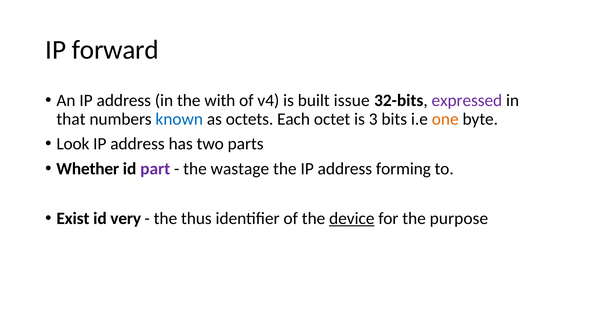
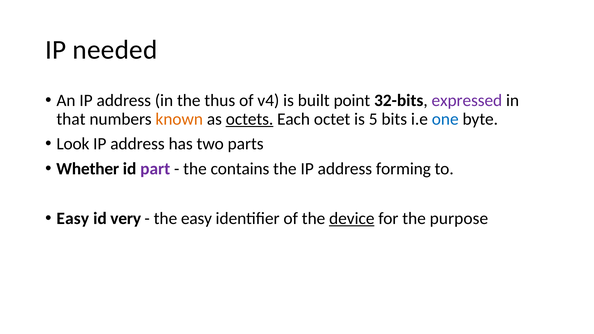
forward: forward -> needed (115, 50)
with: with -> thus (220, 100)
issue: issue -> point (352, 100)
known colour: blue -> orange (179, 119)
octets underline: none -> present (250, 119)
3: 3 -> 5 (373, 119)
one colour: orange -> blue (445, 119)
wastage: wastage -> contains (240, 169)
Exist: Exist -> Easy (73, 219)
the thus: thus -> easy (196, 219)
